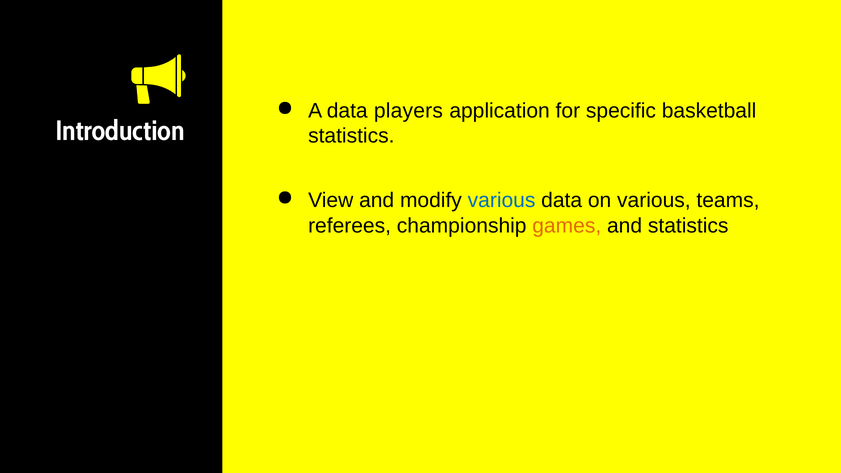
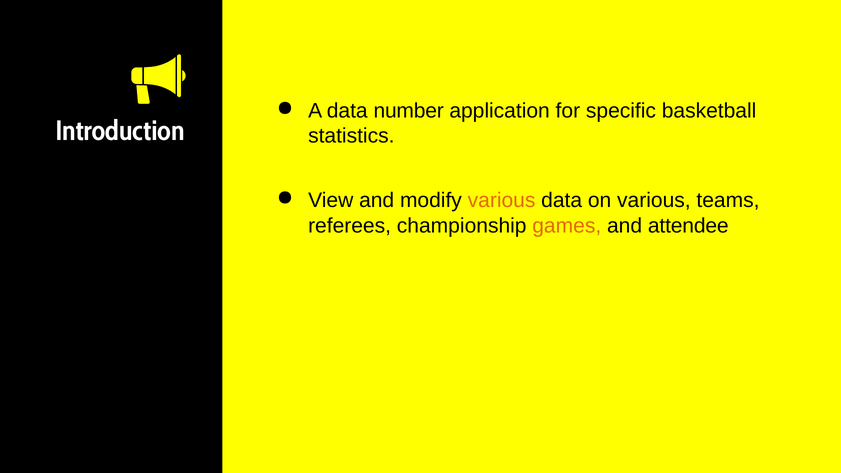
players: players -> number (409, 111)
various colour: blue -> orange (502, 200)
and statistics: statistics -> attendee (688, 226)
